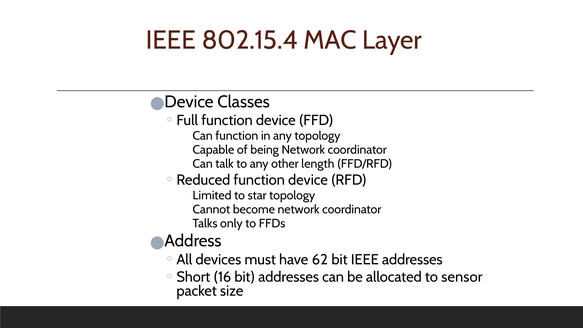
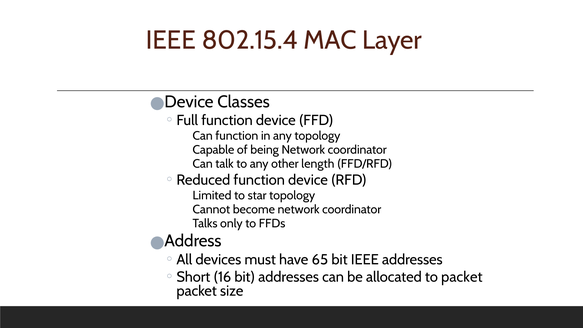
62: 62 -> 65 (320, 260)
to sensor: sensor -> packet (462, 277)
